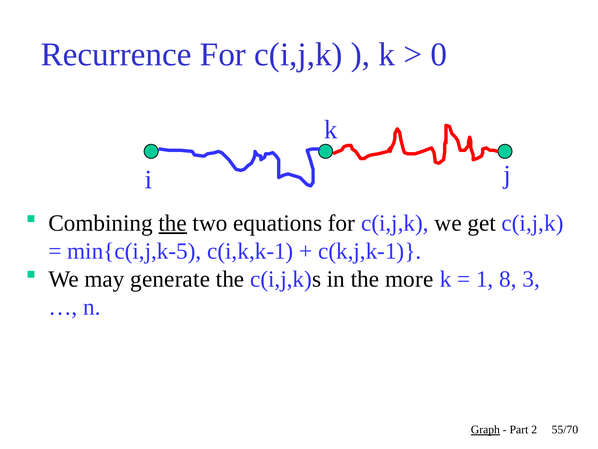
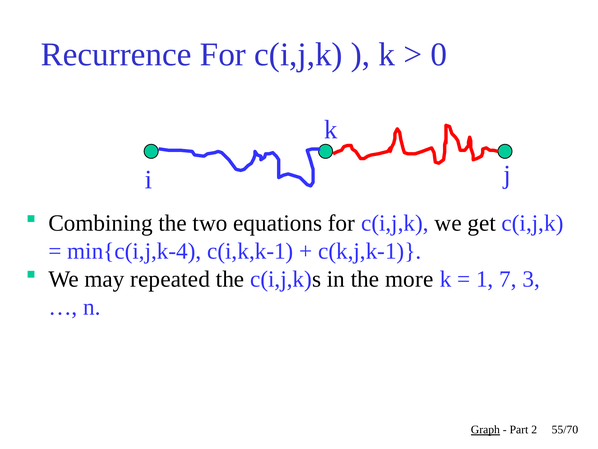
the underline: present -> none (173, 223)
min{c(i,j,k-5: min{c(i,j,k-5 -> min{c(i,j,k-4 (134, 251)
generate: generate -> repeated (170, 279)
8: 8 -> 7 (508, 279)
